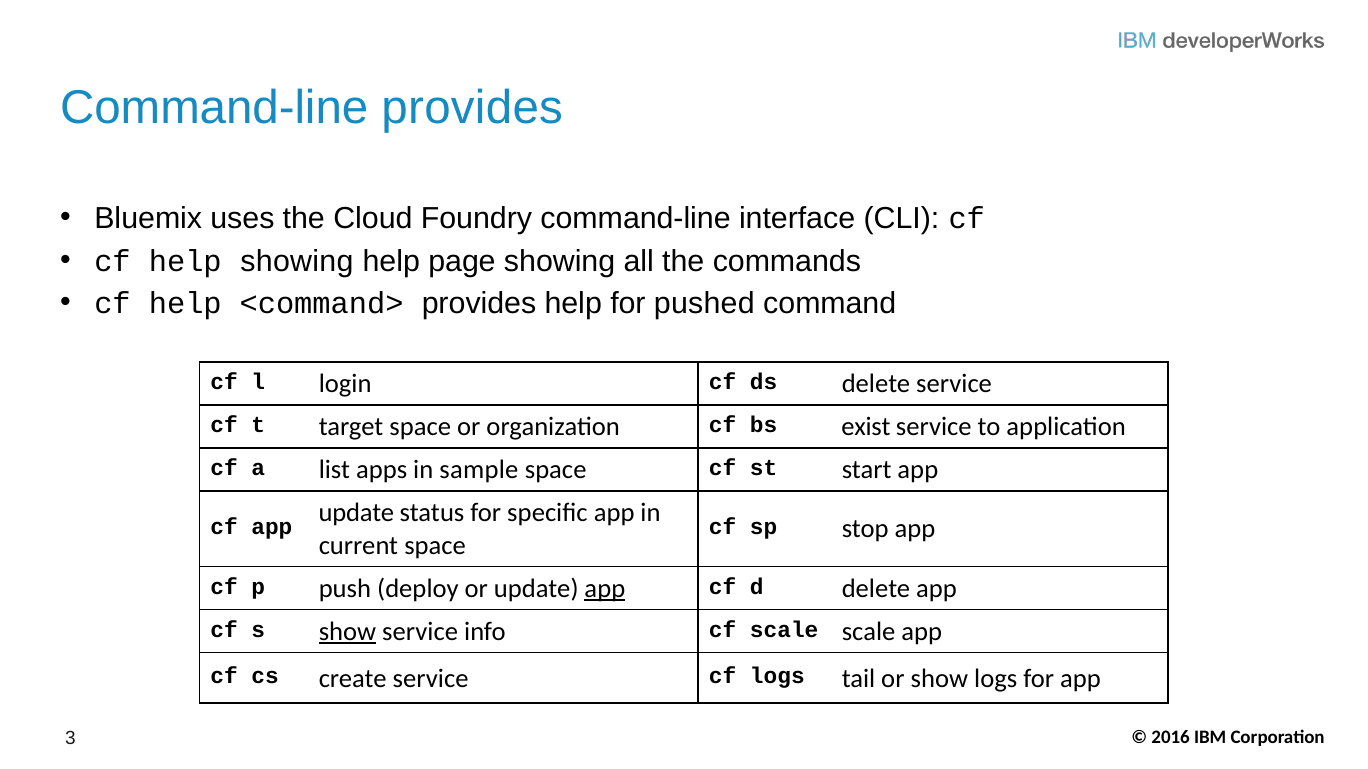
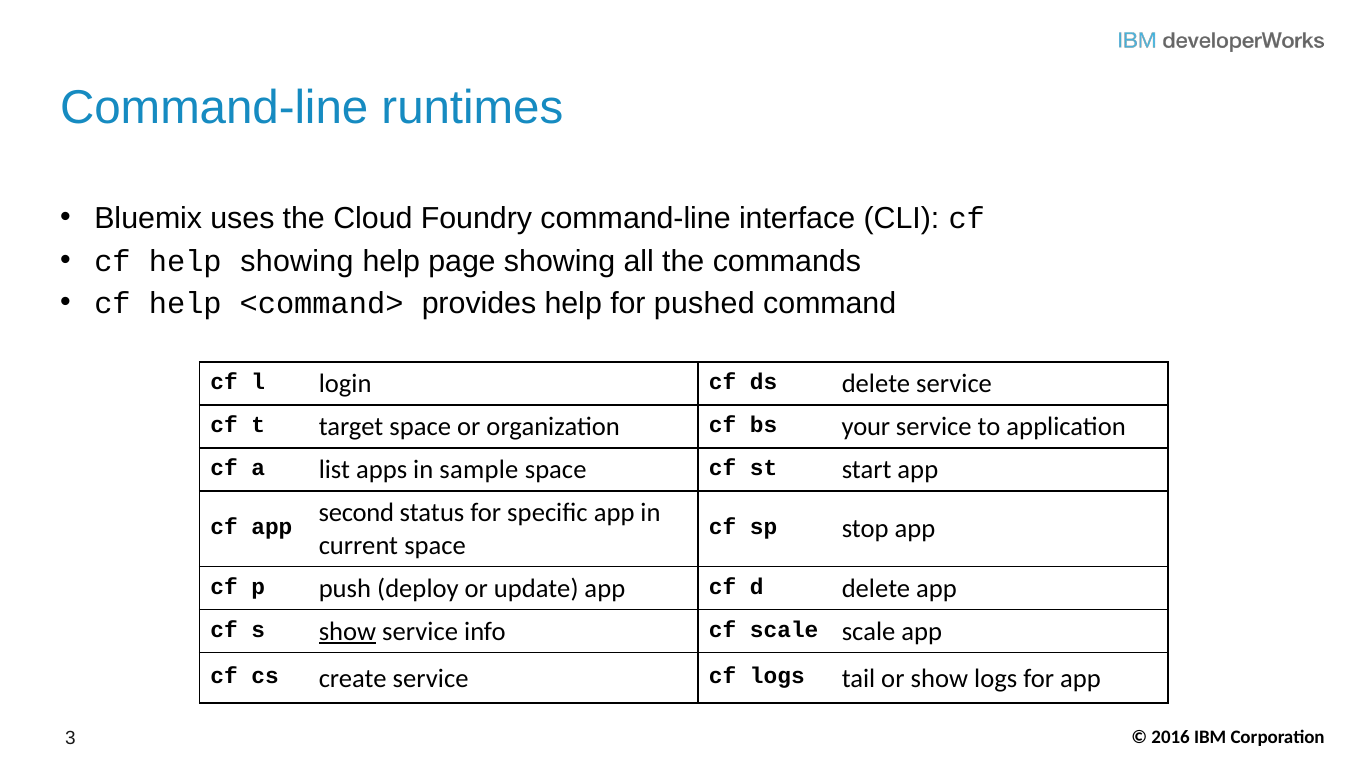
Command-line provides: provides -> runtimes (472, 108)
exist: exist -> your (866, 427)
update: update -> second (356, 513)
app underline: present -> none (605, 589)
